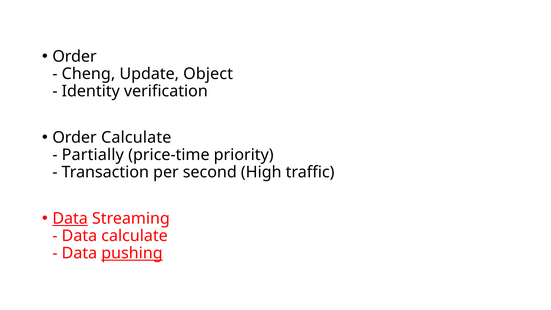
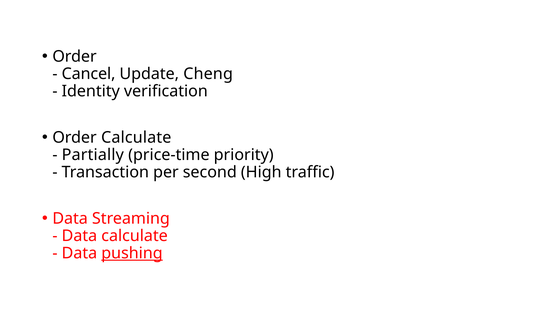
Cheng: Cheng -> Cancel (89, 74)
Object: Object -> Cheng (208, 74)
Data underline: present -> none (70, 218)
